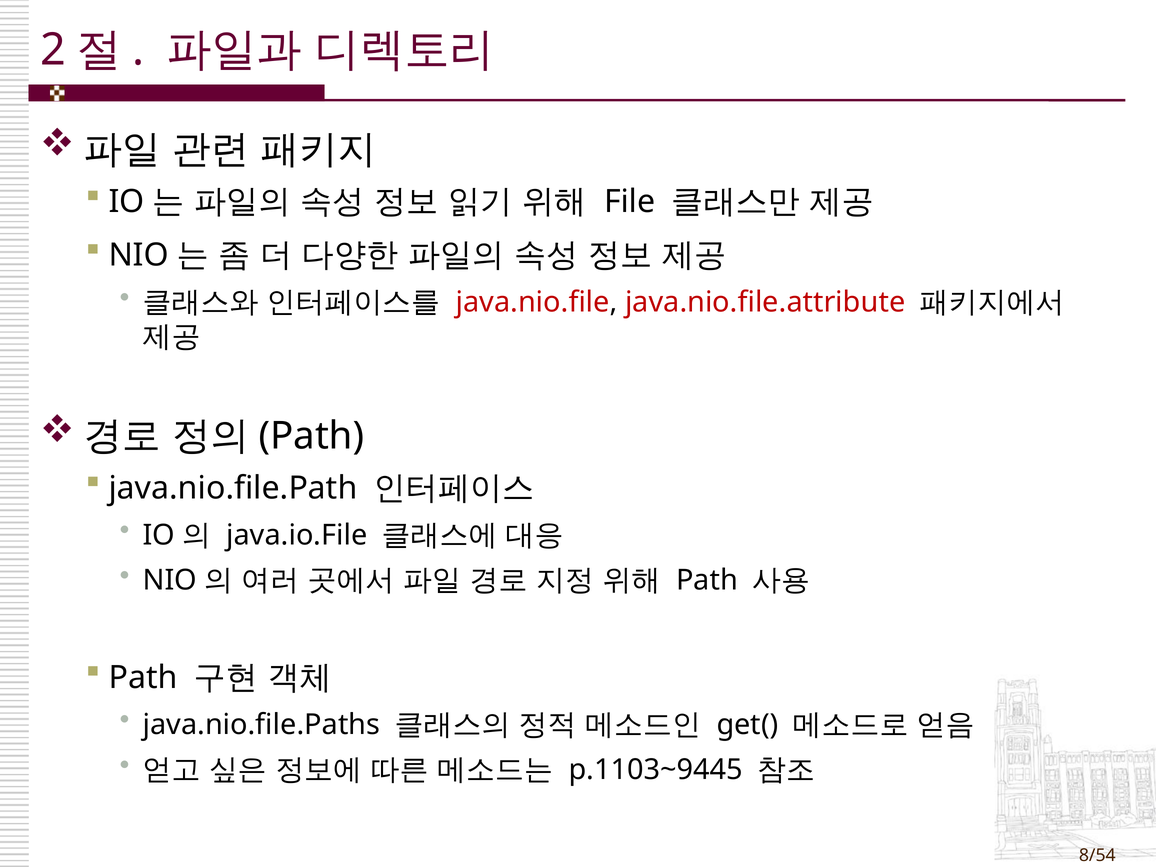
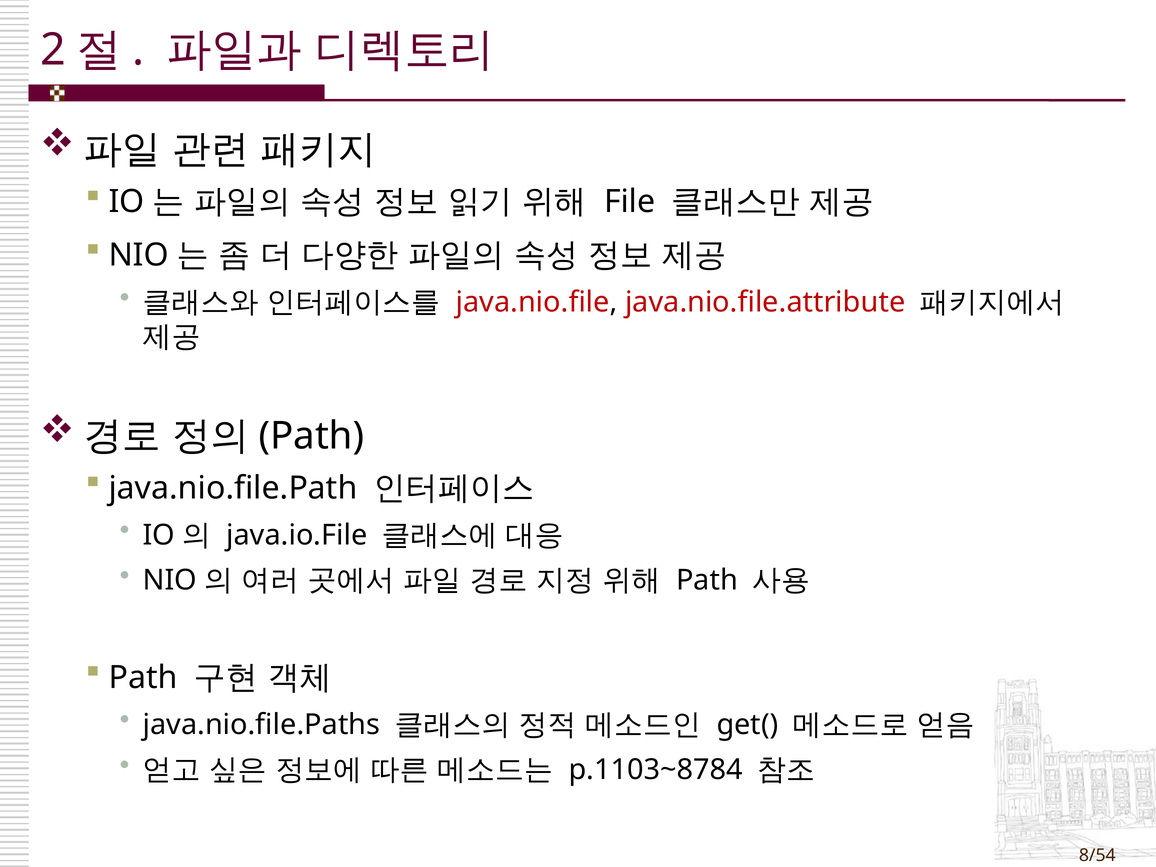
p.1103~9445: p.1103~9445 -> p.1103~8784 (656, 770)
